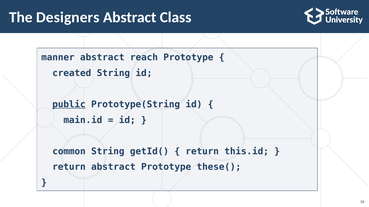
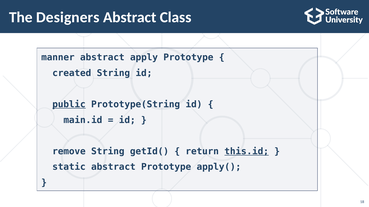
reach: reach -> apply (144, 58)
common: common -> remove (69, 152)
this.id underline: none -> present (247, 152)
return: return -> static (69, 167)
these(: these( -> apply( (219, 167)
